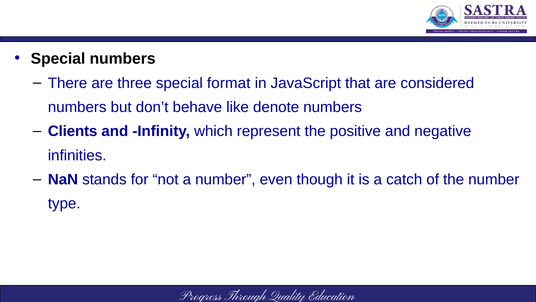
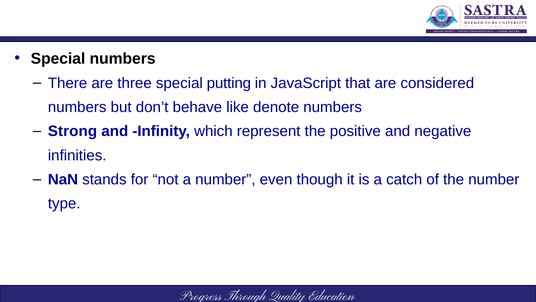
format: format -> putting (229, 83)
Clients: Clients -> Strong (72, 131)
